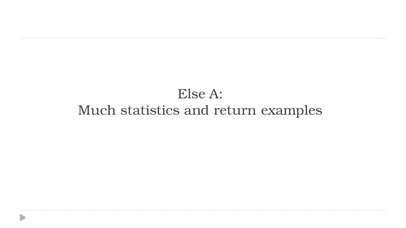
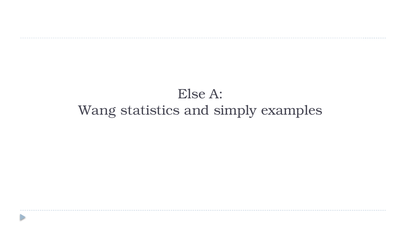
Much: Much -> Wang (97, 111)
return: return -> simply (235, 111)
